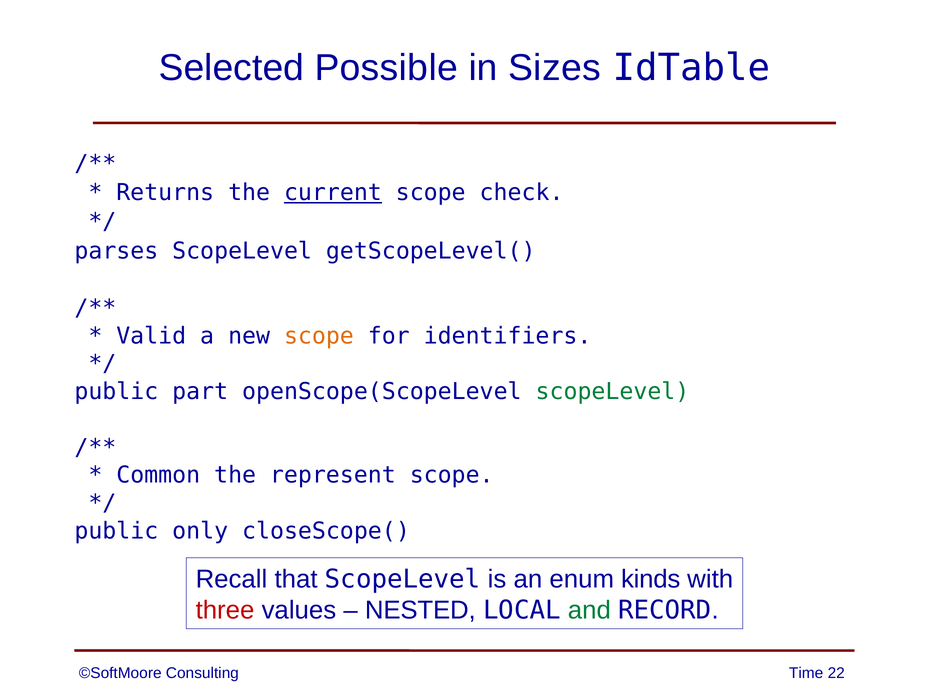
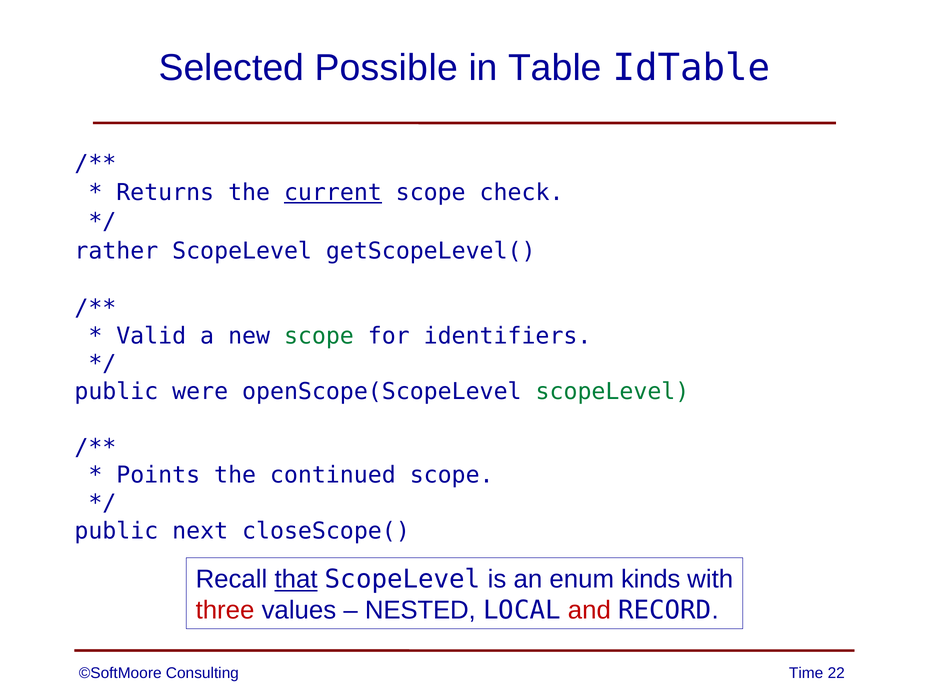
Sizes: Sizes -> Table (555, 68)
parses: parses -> rather (116, 251)
scope colour: orange -> green (319, 336)
part: part -> were (200, 391)
Common: Common -> Points (158, 475)
represent: represent -> continued (333, 475)
only: only -> next (200, 531)
that underline: none -> present (296, 579)
and colour: green -> red (589, 610)
